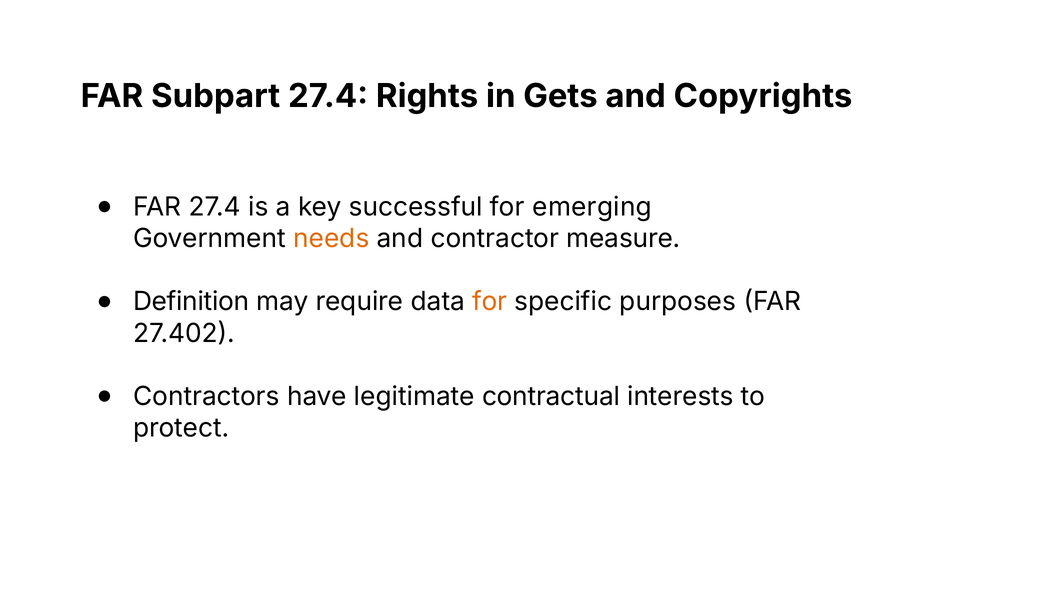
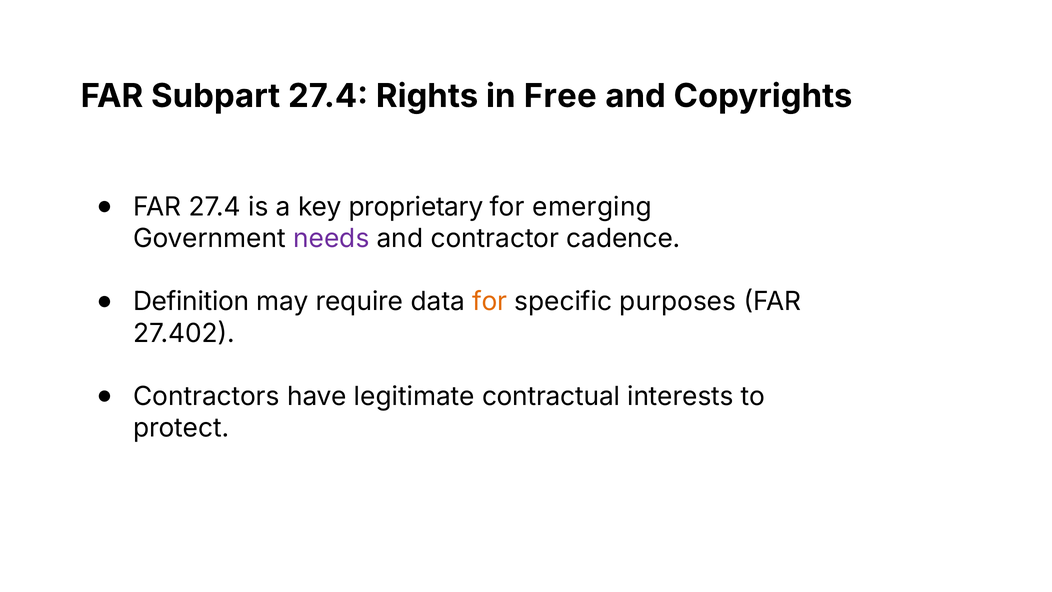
Gets: Gets -> Free (560, 96)
successful: successful -> proprietary (416, 207)
needs colour: orange -> purple (331, 239)
measure: measure -> cadence (623, 239)
